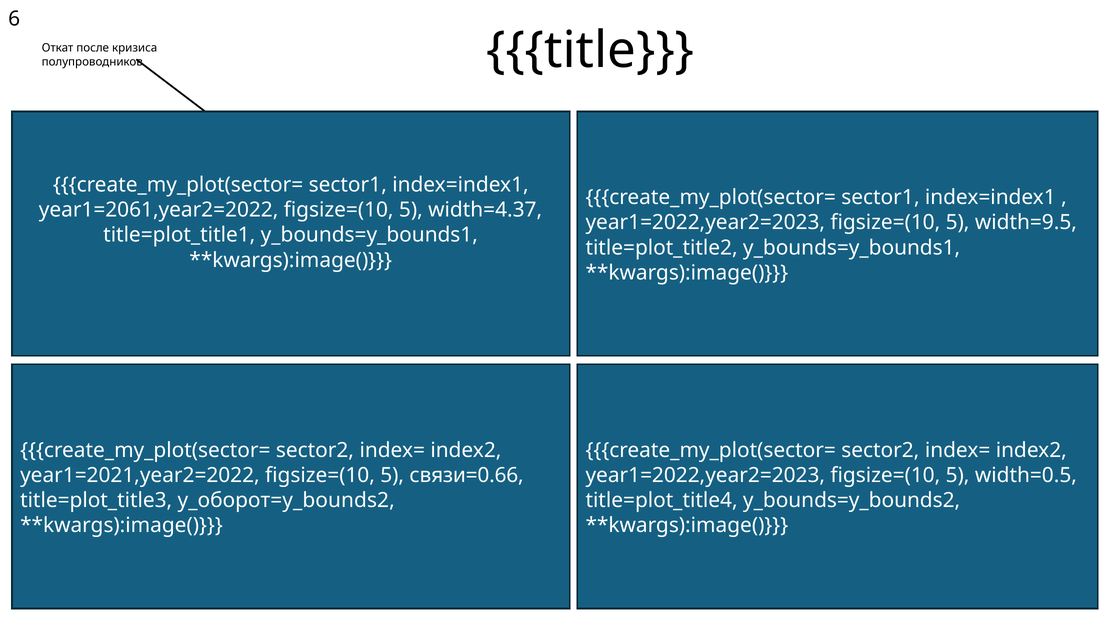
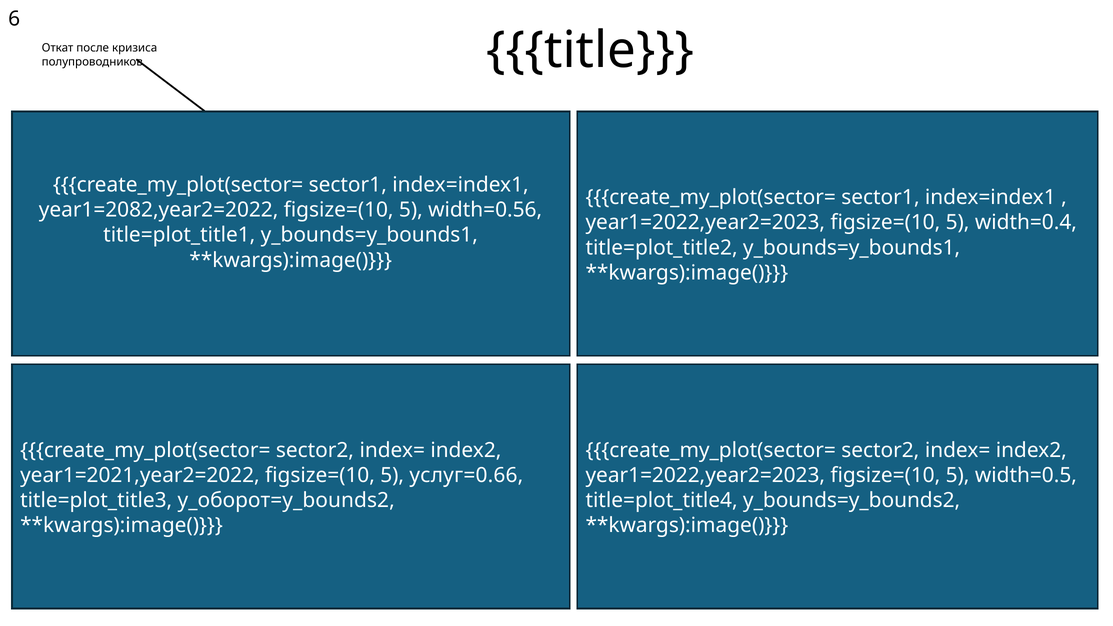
year1=2061,year2=2022: year1=2061,year2=2022 -> year1=2082,year2=2022 (159, 210)
width=4.37: width=4.37 -> width=0.56 (485, 210)
width=9.5: width=9.5 -> width=0.4 (1026, 223)
связи=0.66: связи=0.66 -> услуг=0.66 (466, 475)
